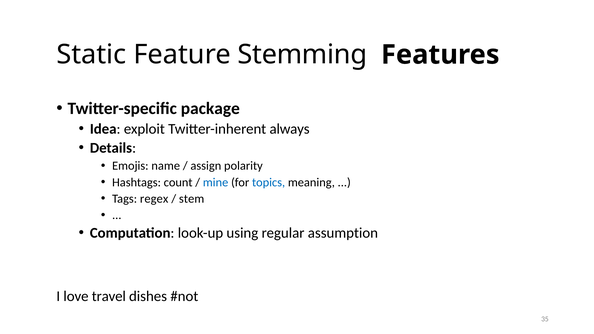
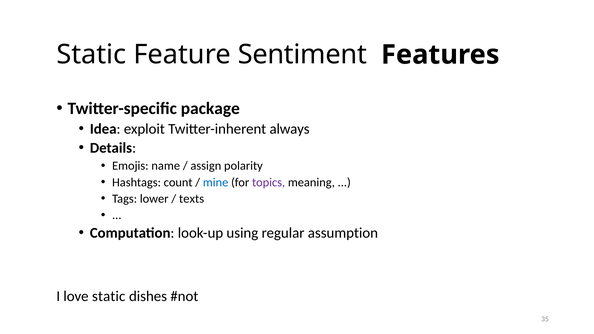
Stemming: Stemming -> Sentiment (302, 55)
topics colour: blue -> purple (269, 182)
regex: regex -> lower (154, 199)
stem: stem -> texts (192, 199)
love travel: travel -> static (109, 296)
